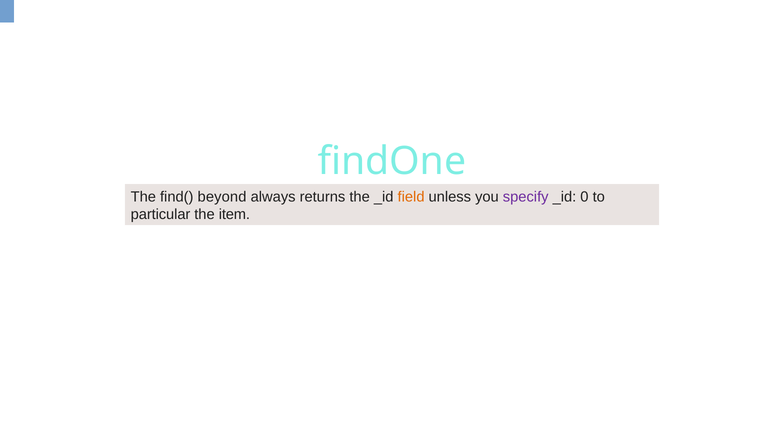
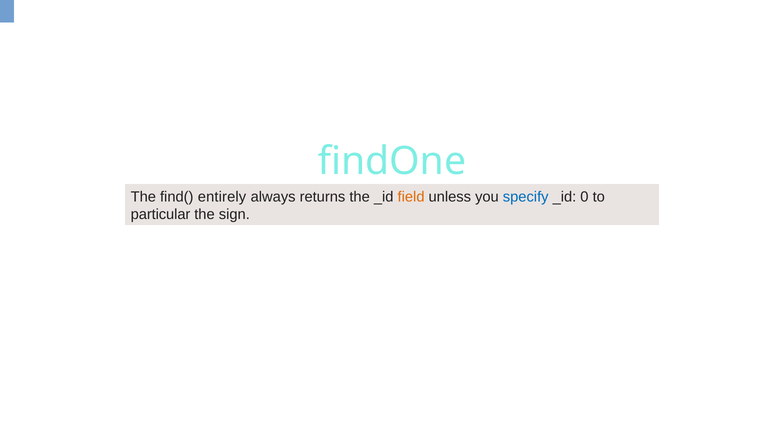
beyond: beyond -> entirely (222, 197)
specify colour: purple -> blue (526, 197)
item: item -> sign (234, 214)
